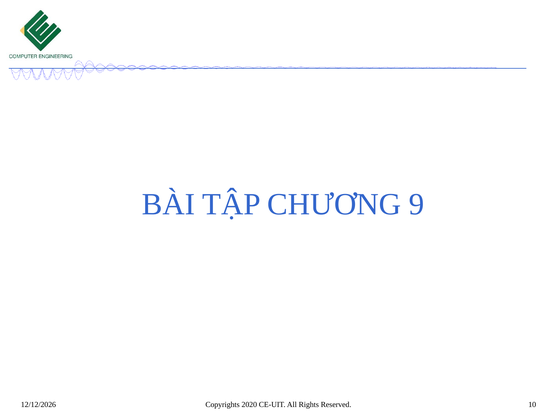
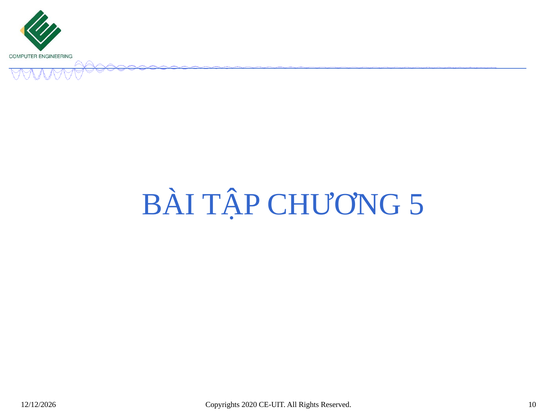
9: 9 -> 5 (417, 205)
